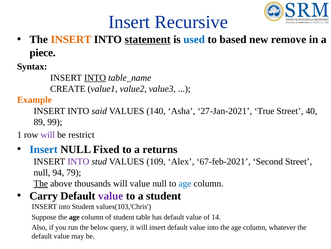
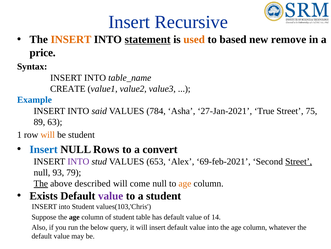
used colour: blue -> orange (194, 39)
piece: piece -> price (43, 53)
INTO underline: present -> none (95, 78)
Example colour: orange -> blue (34, 100)
140: 140 -> 784 (156, 111)
40: 40 -> 75 (311, 111)
99: 99 -> 63 (55, 122)
will colour: purple -> orange (48, 135)
be restrict: restrict -> student (81, 135)
Fixed: Fixed -> Rows (106, 149)
returns: returns -> convert (160, 149)
109: 109 -> 653 (156, 161)
67-feb-2021: 67-feb-2021 -> 69-feb-2021 (224, 161)
Street underline: none -> present (299, 161)
94: 94 -> 93 (58, 172)
thousands: thousands -> described (93, 183)
will value: value -> come (140, 183)
age colour: blue -> orange (185, 183)
Carry: Carry -> Exists (44, 195)
